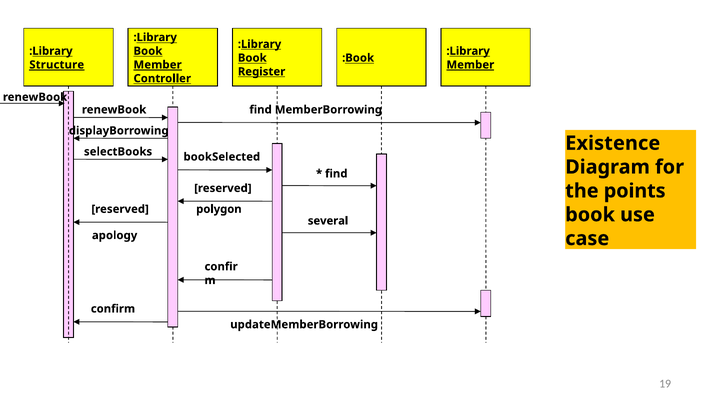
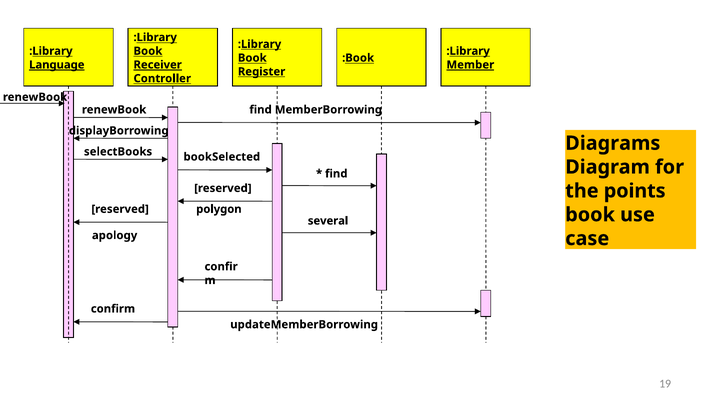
Structure: Structure -> Language (57, 65)
Member: Member -> Receiver (158, 65)
Existence: Existence -> Diagrams (613, 143)
